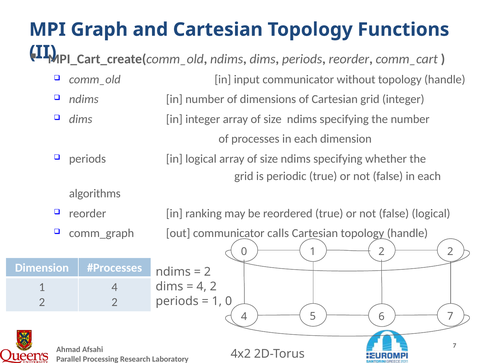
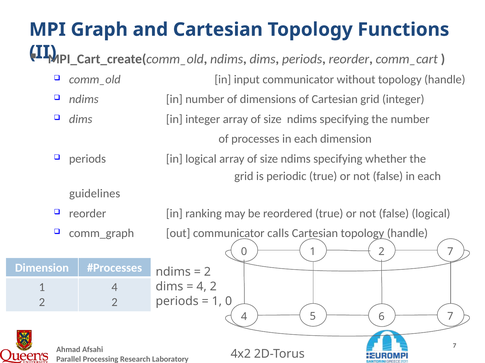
algorithms: algorithms -> guidelines (95, 194)
2 2: 2 -> 7 (450, 252)
